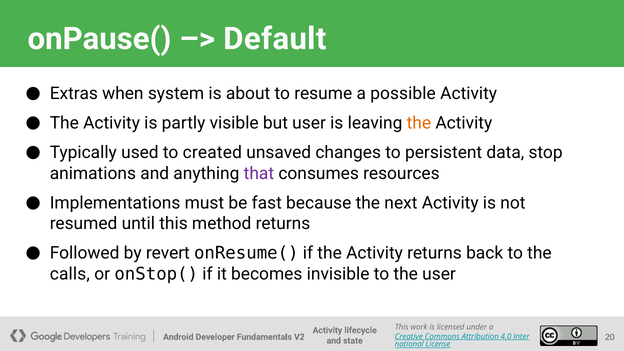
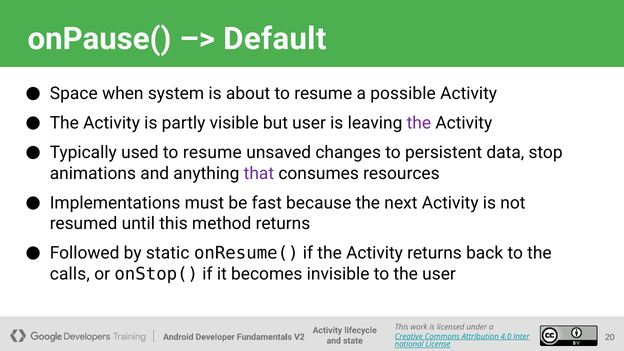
Extras: Extras -> Space (74, 94)
the colour: orange -> purple (419, 123)
used to created: created -> resume (212, 153)
revert: revert -> static (168, 253)
